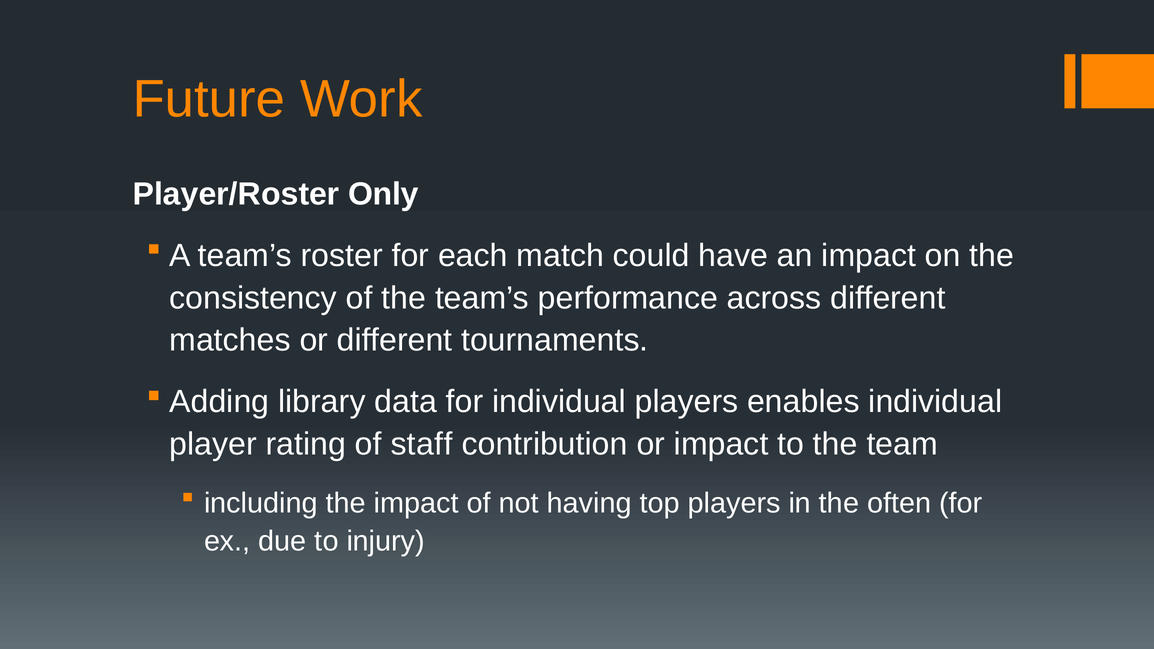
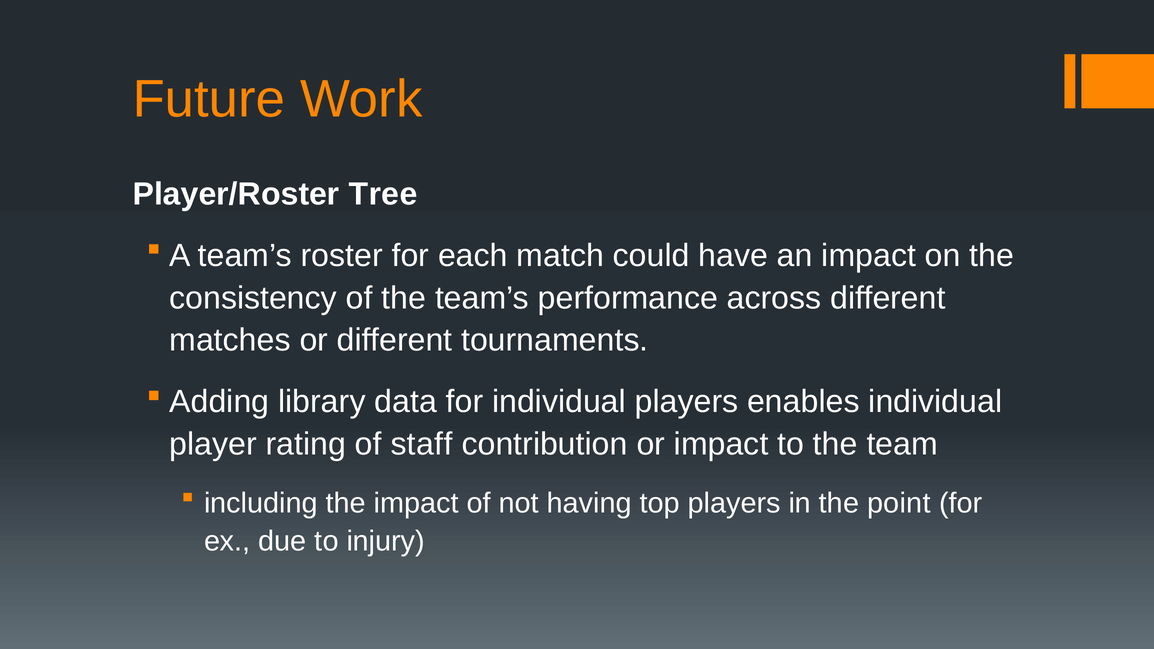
Only: Only -> Tree (383, 194)
often: often -> point (899, 503)
